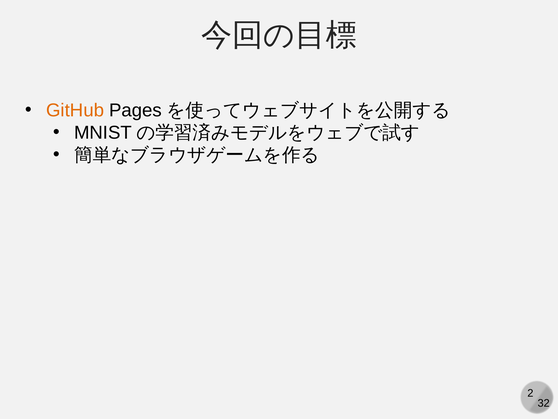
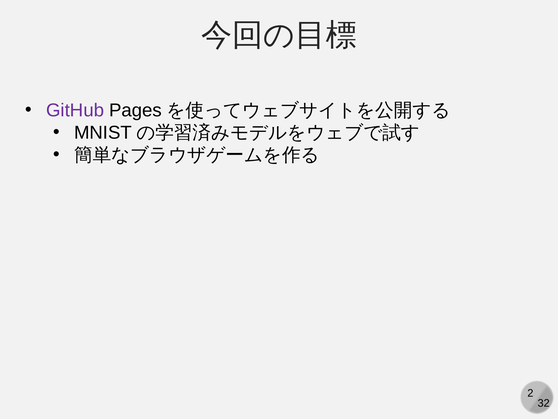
GitHub colour: orange -> purple (75, 110)
